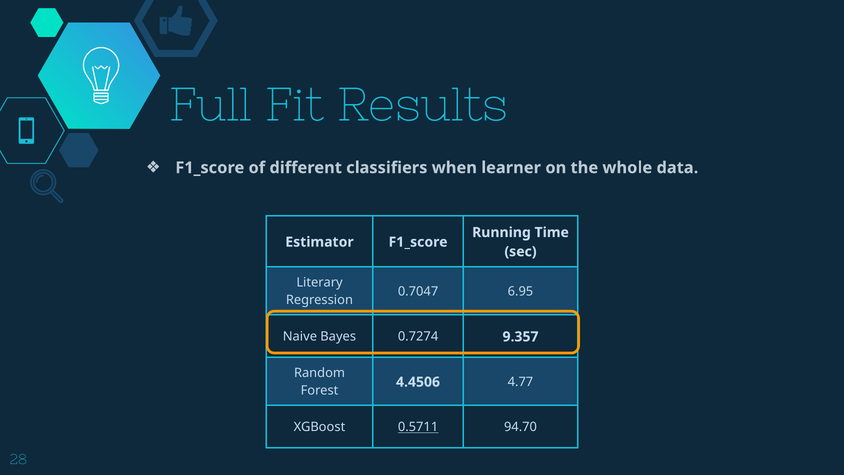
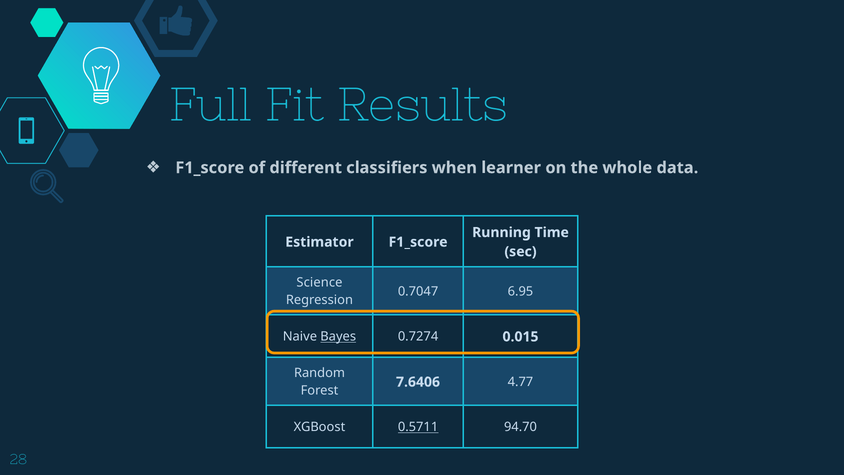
Literary: Literary -> Science (319, 282)
Bayes underline: none -> present (338, 336)
9.357: 9.357 -> 0.015 (521, 337)
4.4506: 4.4506 -> 7.6406 (418, 382)
